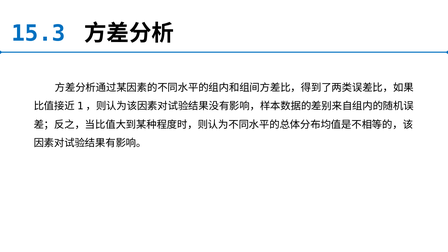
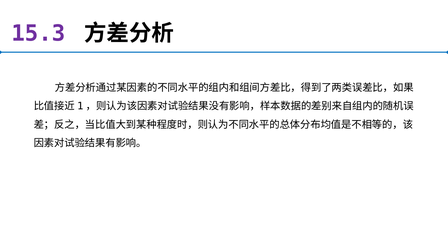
15.3 colour: blue -> purple (38, 34)
